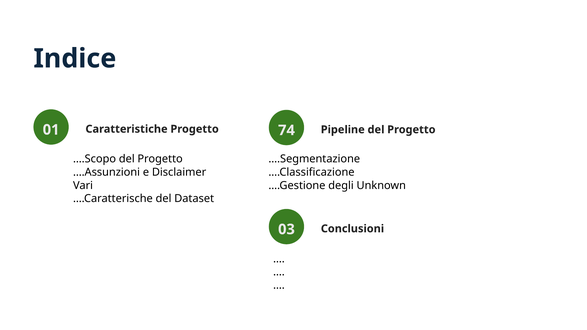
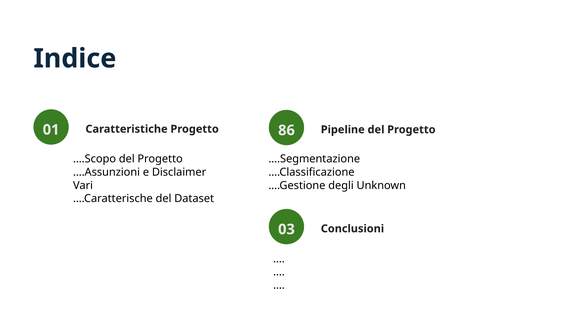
74: 74 -> 86 (286, 130)
